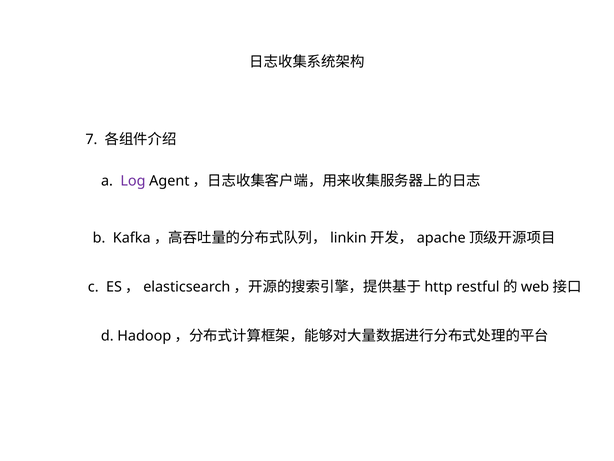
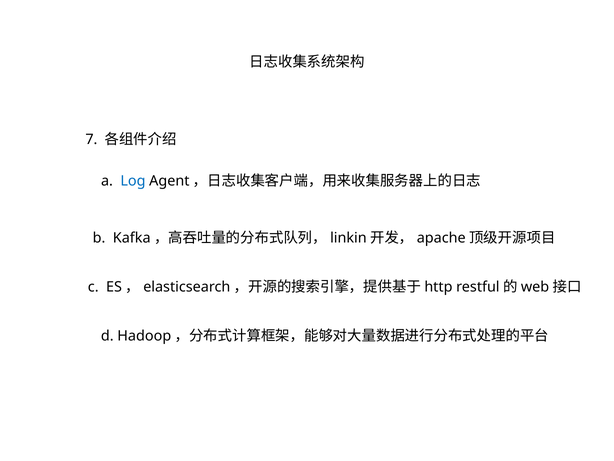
Log colour: purple -> blue (133, 181)
